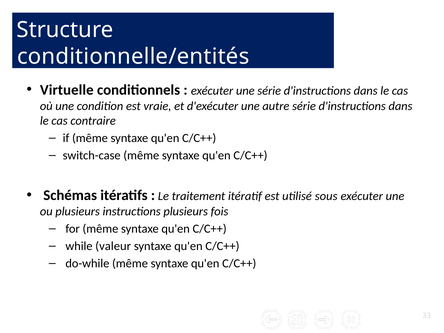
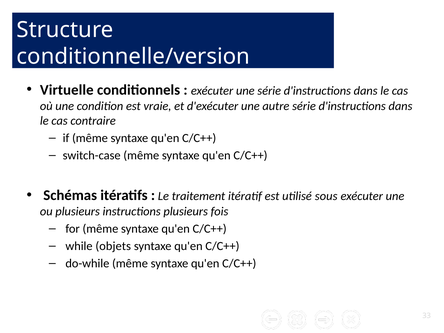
conditionnelle/entités: conditionnelle/entités -> conditionnelle/version (133, 56)
valeur: valeur -> objets (113, 246)
